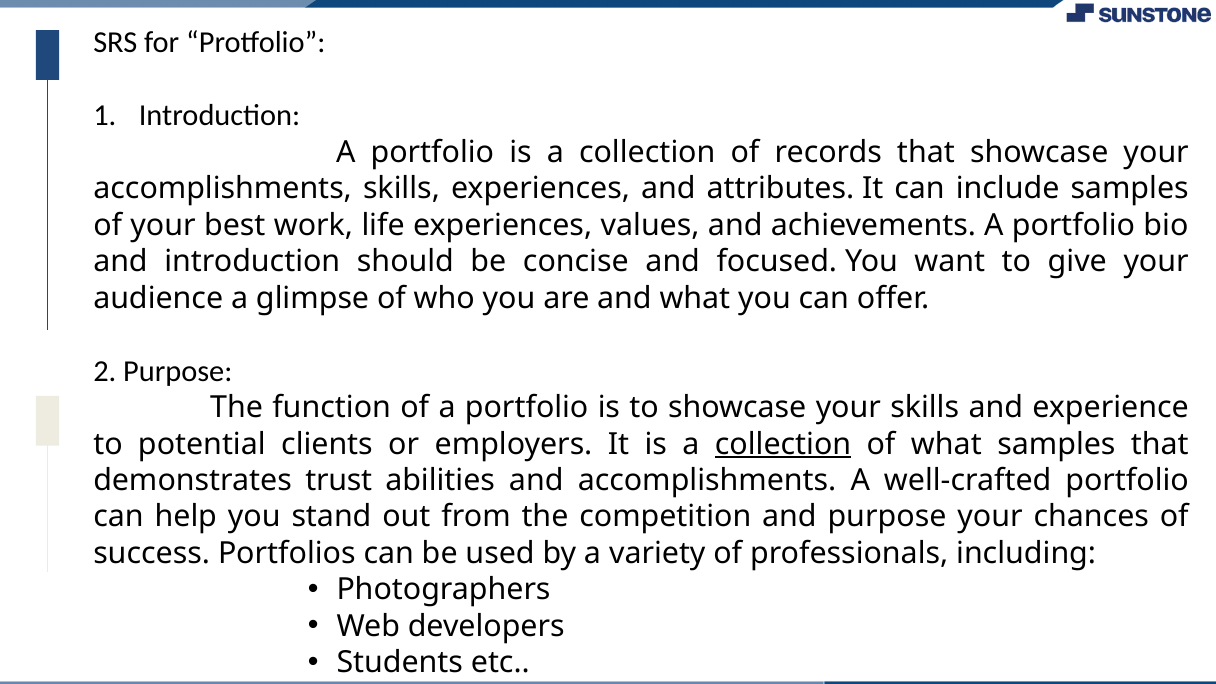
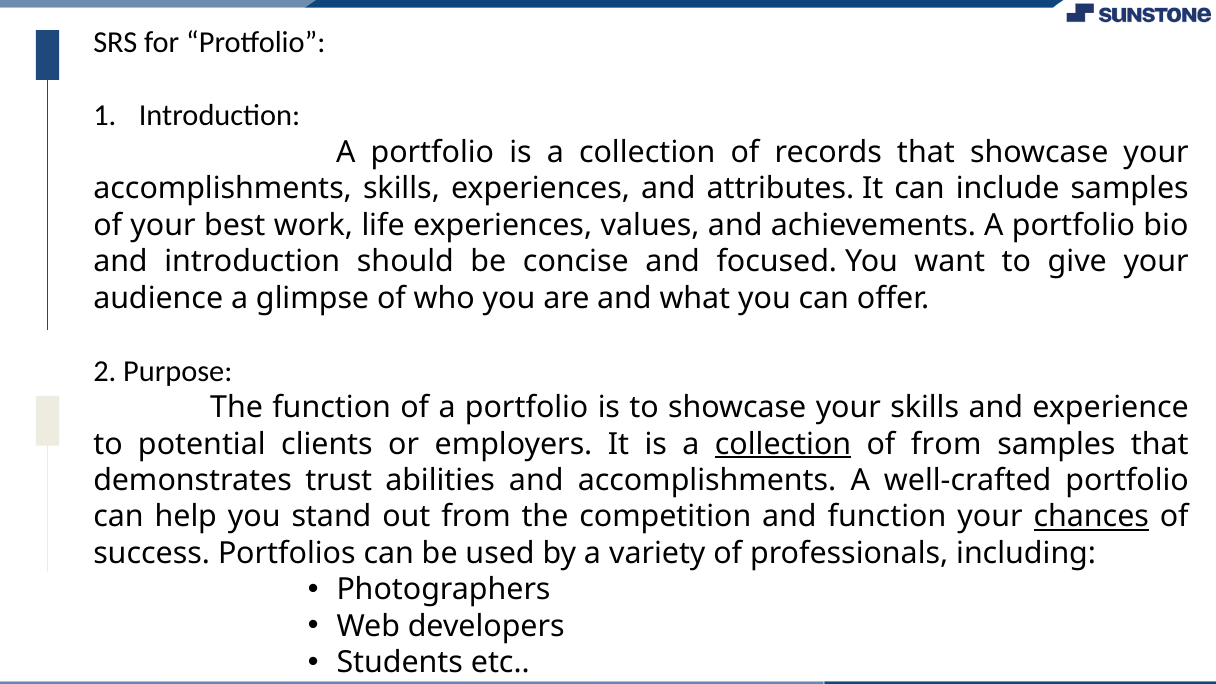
of what: what -> from (946, 444)
and purpose: purpose -> function (887, 517)
chances underline: none -> present (1091, 517)
